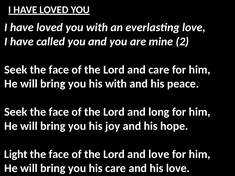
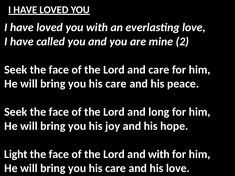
with: with -> care (116, 84)
and love: love -> with (159, 154)
